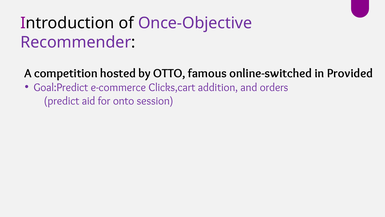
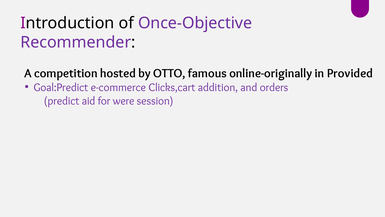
online-switched: online-switched -> online-originally (271, 73)
onto: onto -> were (124, 101)
